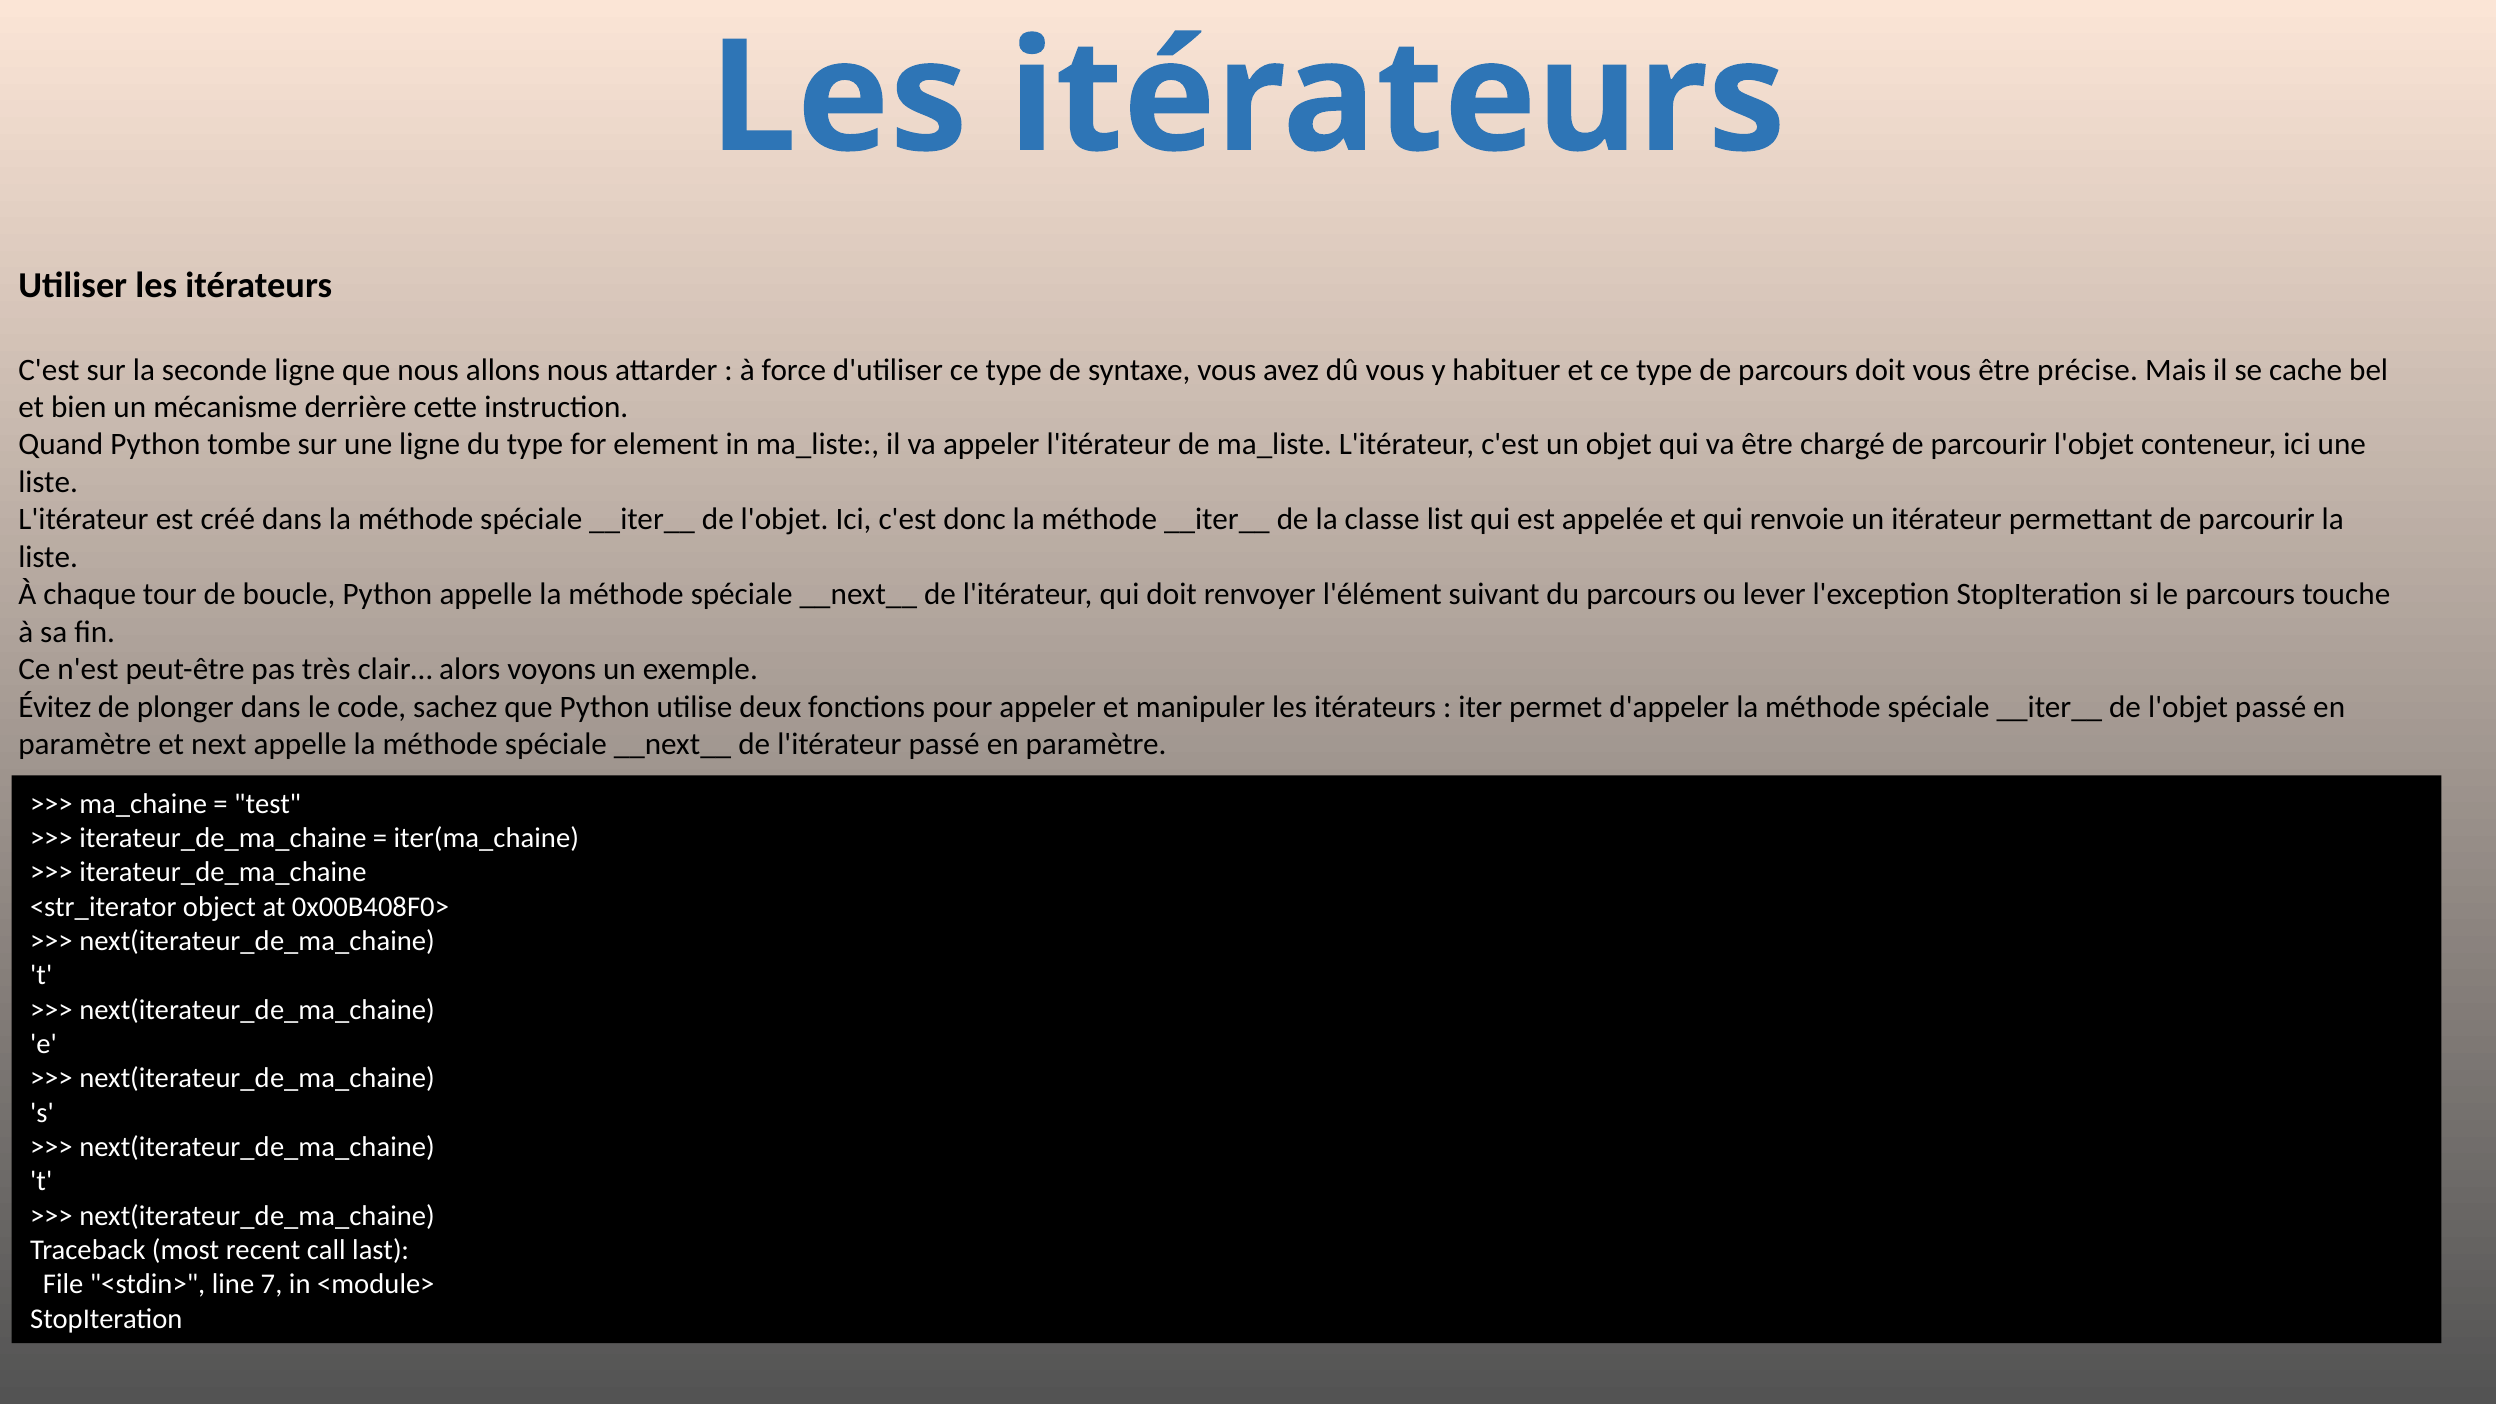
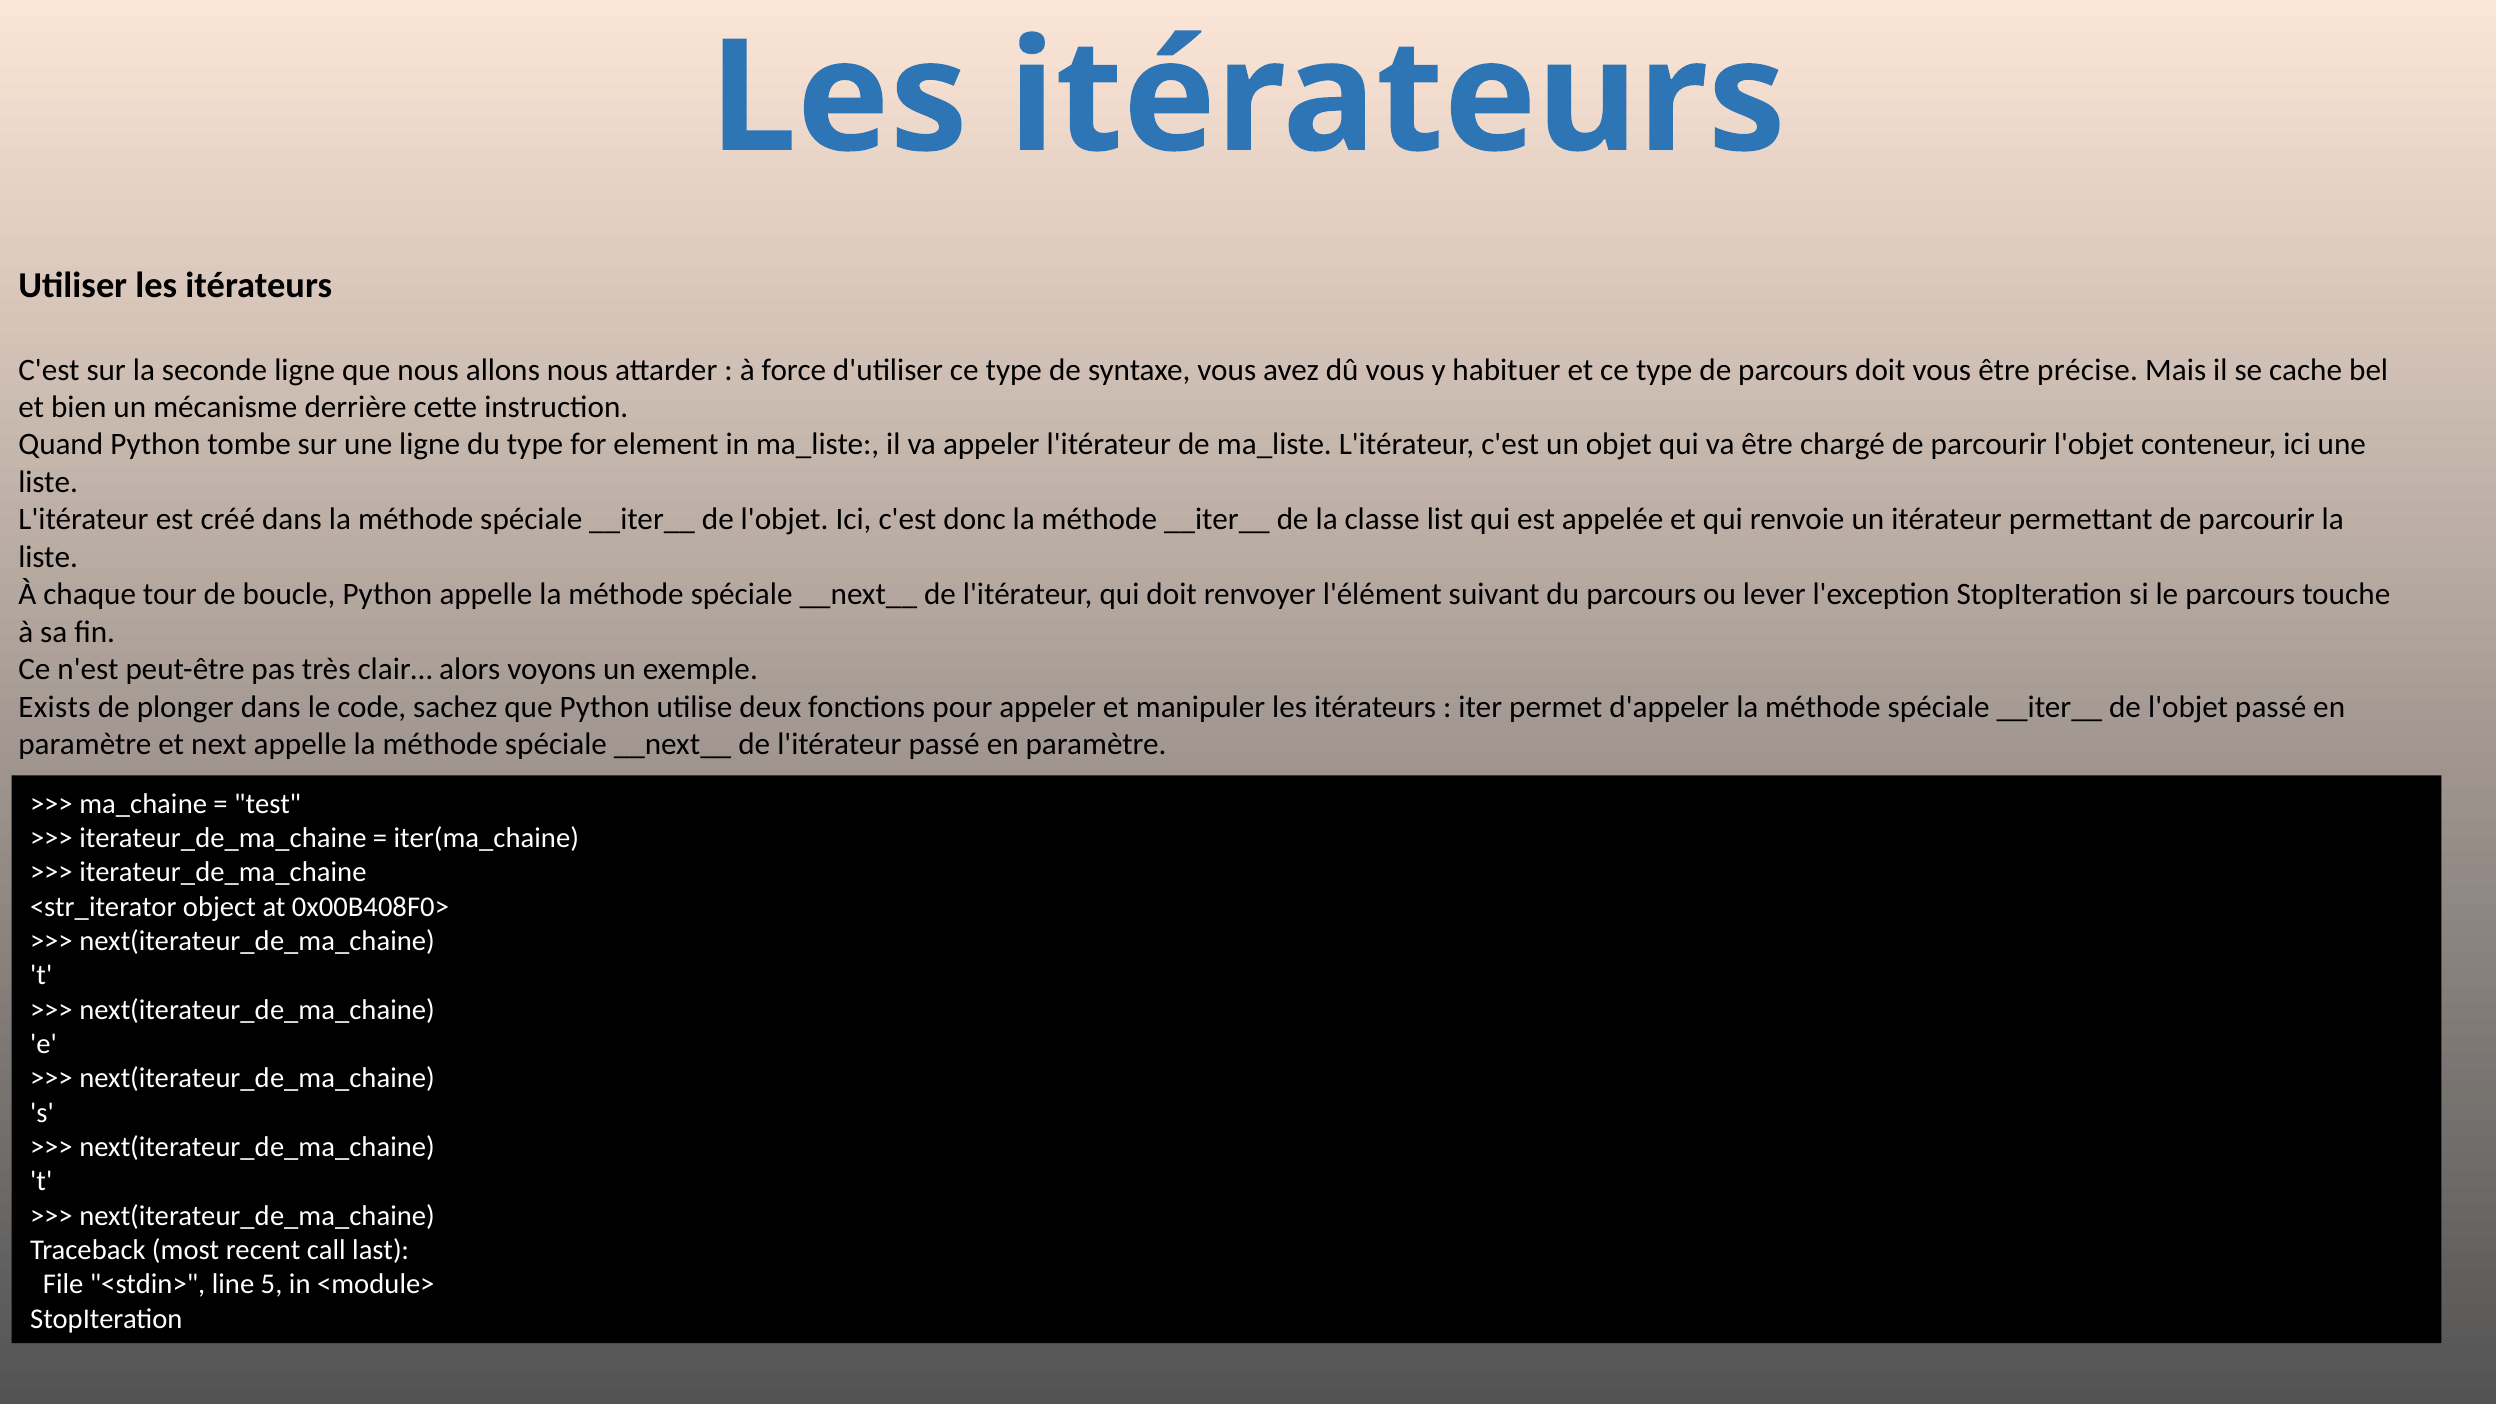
Évitez: Évitez -> Exists (54, 707)
7: 7 -> 5 (272, 1284)
